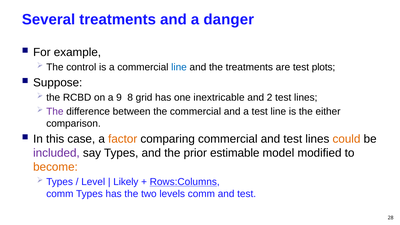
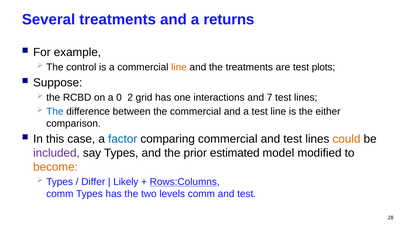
danger: danger -> returns (229, 20)
line colour: blue -> orange (179, 67)
9: 9 -> 0 (119, 97)
8: 8 -> 2 (130, 97)
inextricable: inextricable -> interactions (219, 97)
2: 2 -> 7 (270, 97)
The colour: purple -> blue (55, 111)
factor colour: orange -> blue (123, 139)
estimable: estimable -> estimated (235, 153)
Level: Level -> Differ (93, 182)
